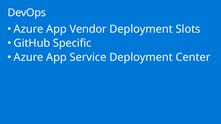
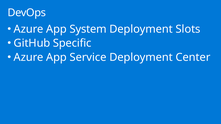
Vendor: Vendor -> System (88, 29)
